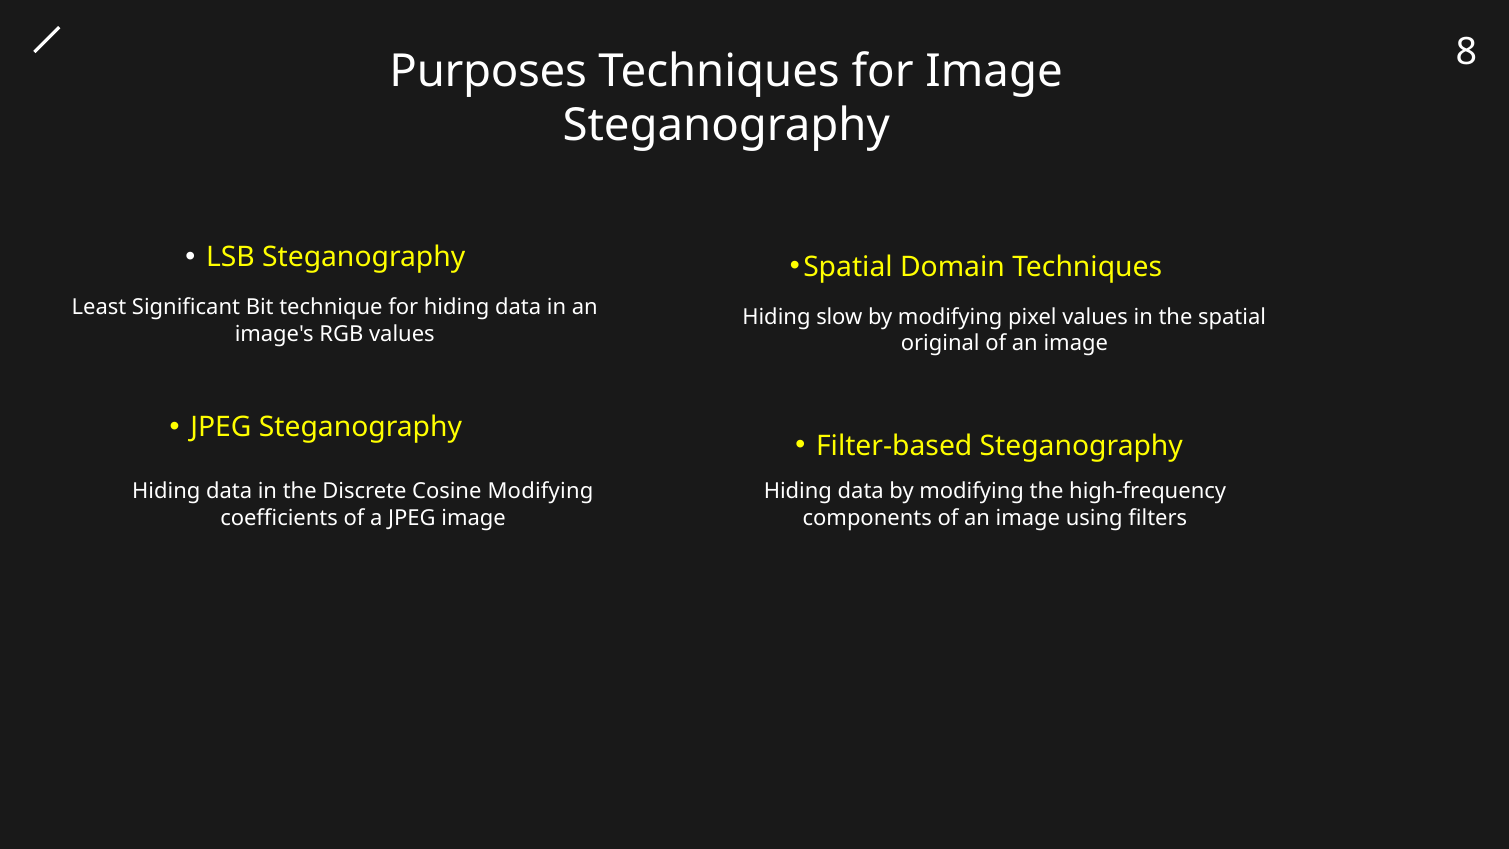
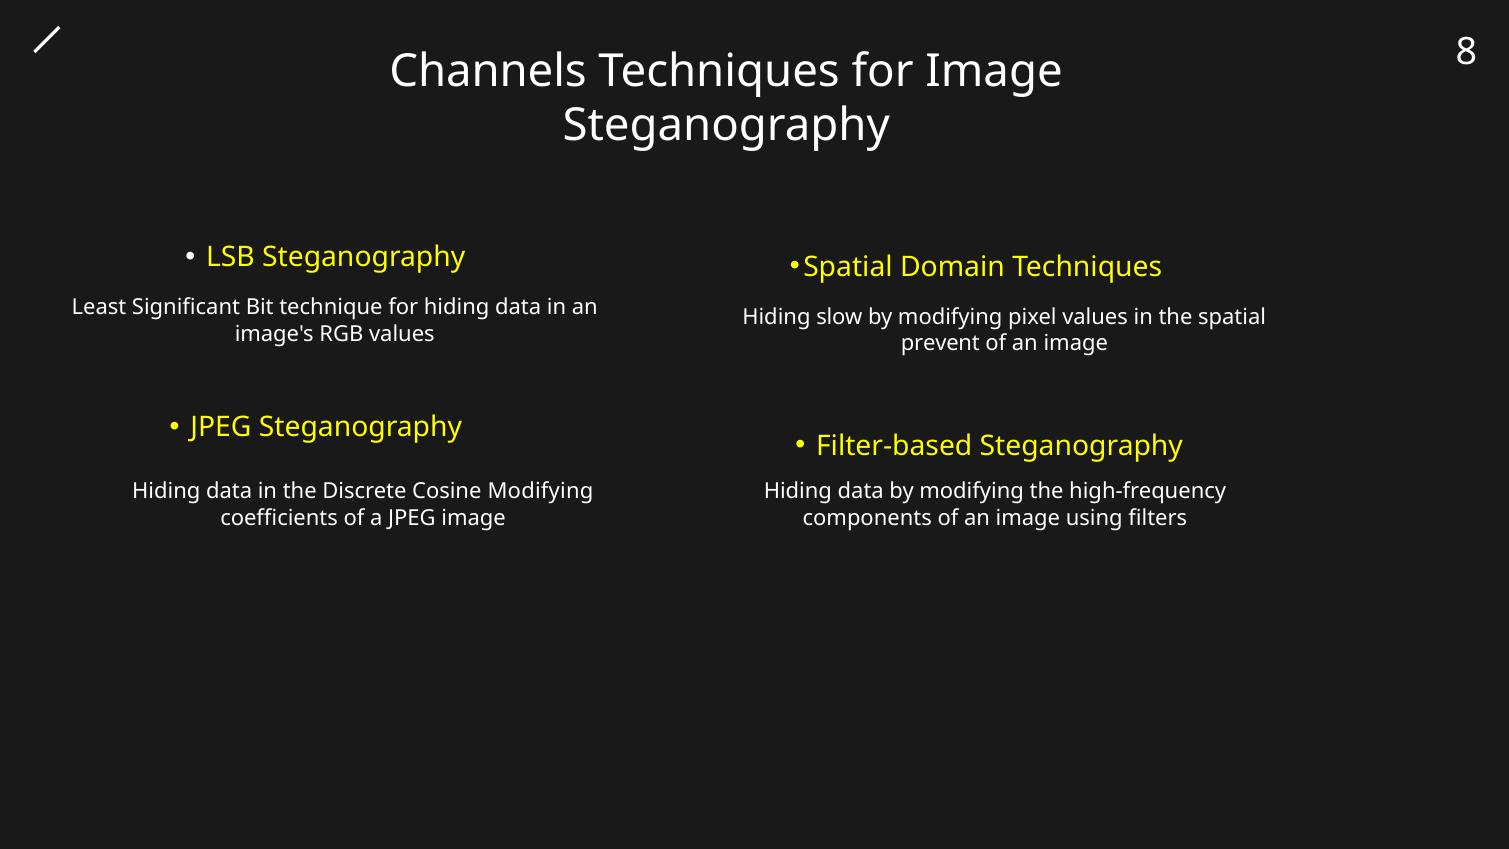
Purposes: Purposes -> Channels (488, 71)
original: original -> prevent (940, 343)
